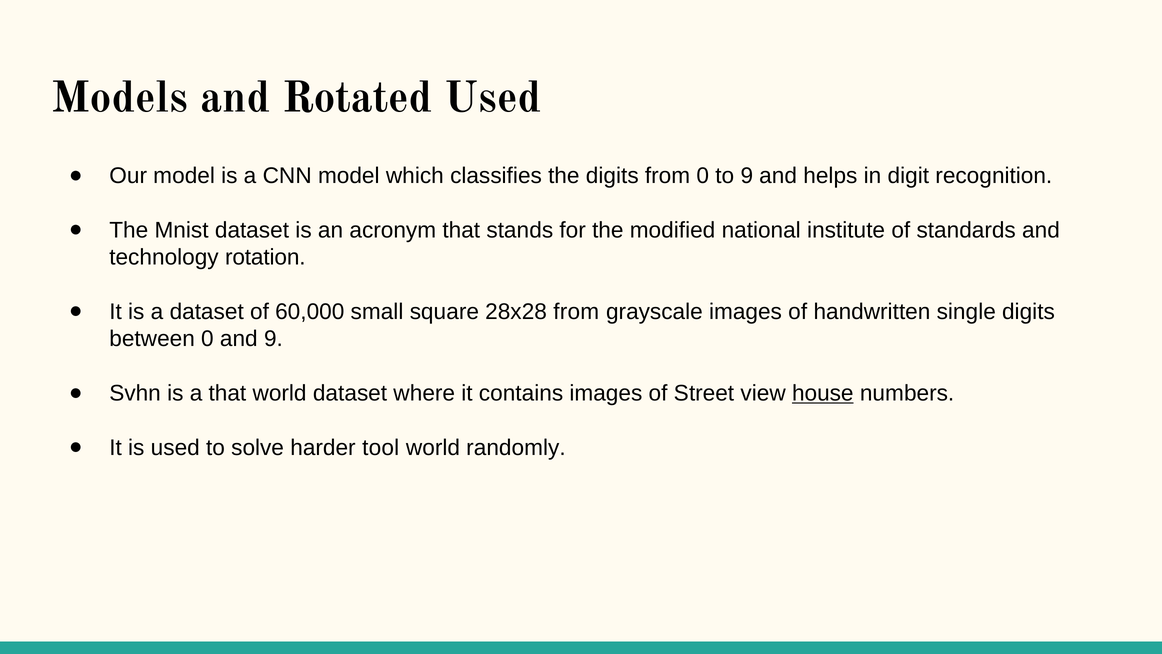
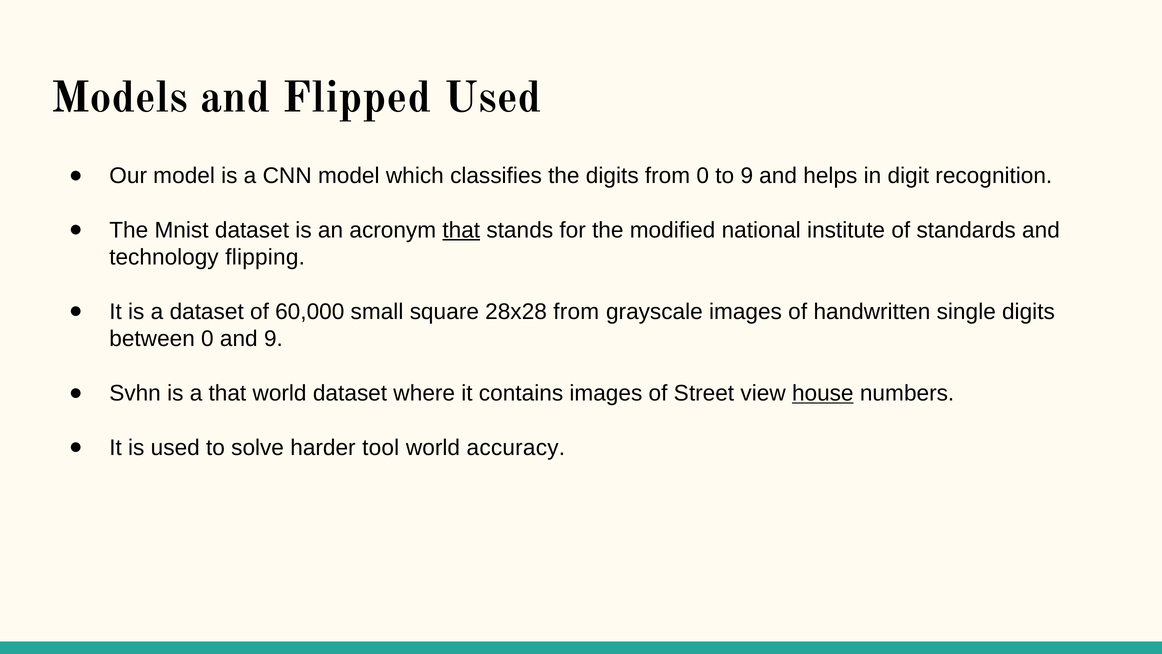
Rotated: Rotated -> Flipped (357, 97)
that underline: none -> present (461, 230)
rotation: rotation -> flipping (265, 257)
randomly: randomly -> accuracy (516, 447)
